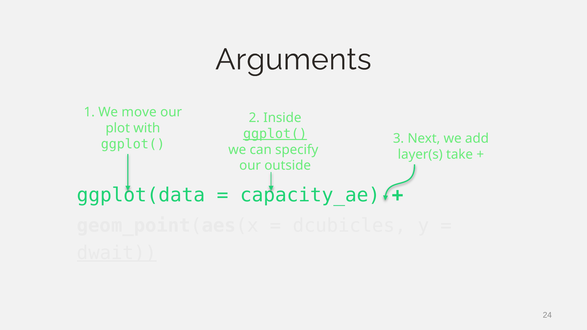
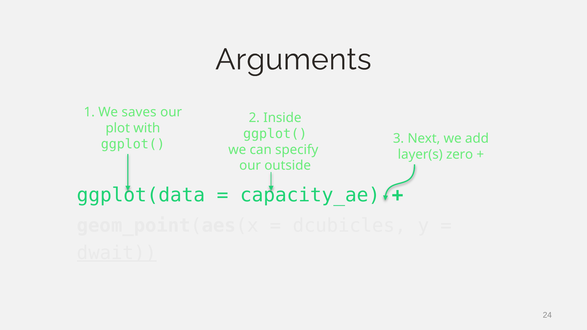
move: move -> saves (139, 112)
ggplot( underline: present -> none (275, 134)
take: take -> zero (460, 154)
